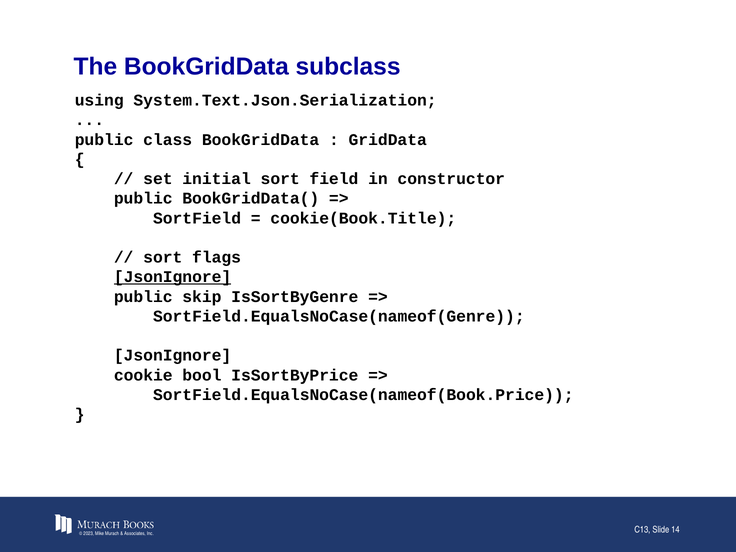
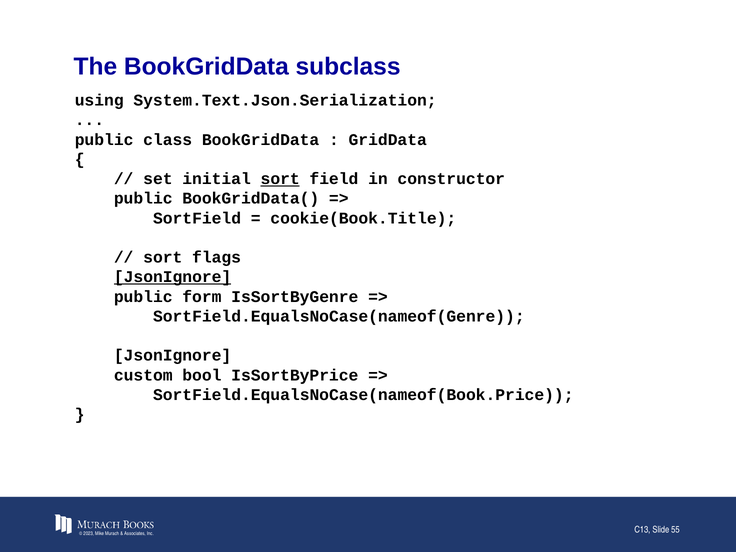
sort underline: none -> present (280, 179)
skip: skip -> form (202, 297)
cookie: cookie -> custom (143, 375)
14: 14 -> 55 (675, 530)
